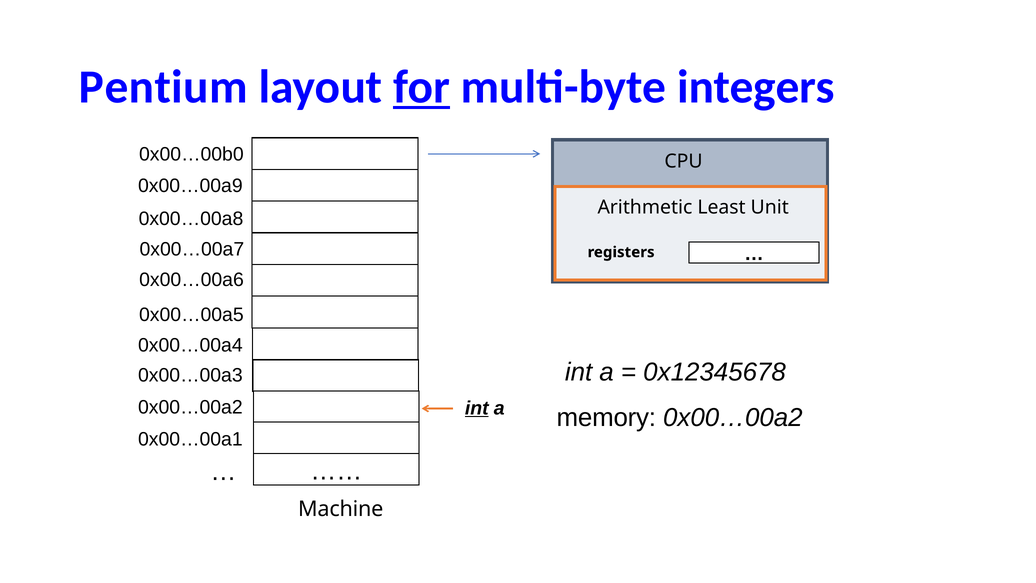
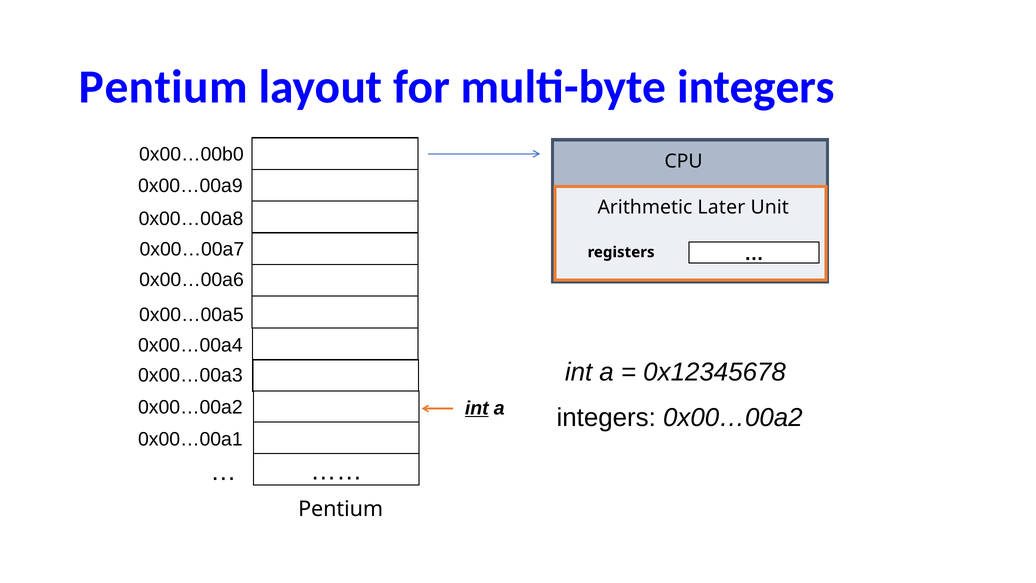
for underline: present -> none (422, 87)
Least: Least -> Later (721, 207)
memory: memory -> integers (606, 417)
Machine: Machine -> Pentium (341, 509)
